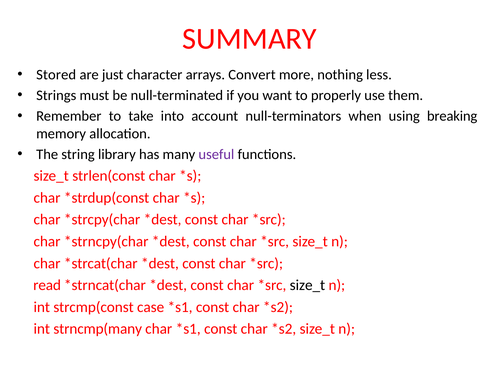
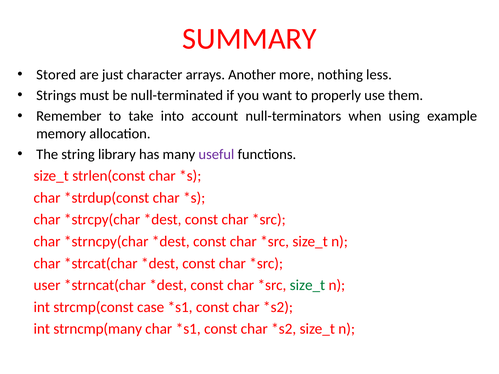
Convert: Convert -> Another (252, 75)
breaking: breaking -> example (452, 116)
read: read -> user (47, 285)
size_t colour: black -> green (307, 285)
